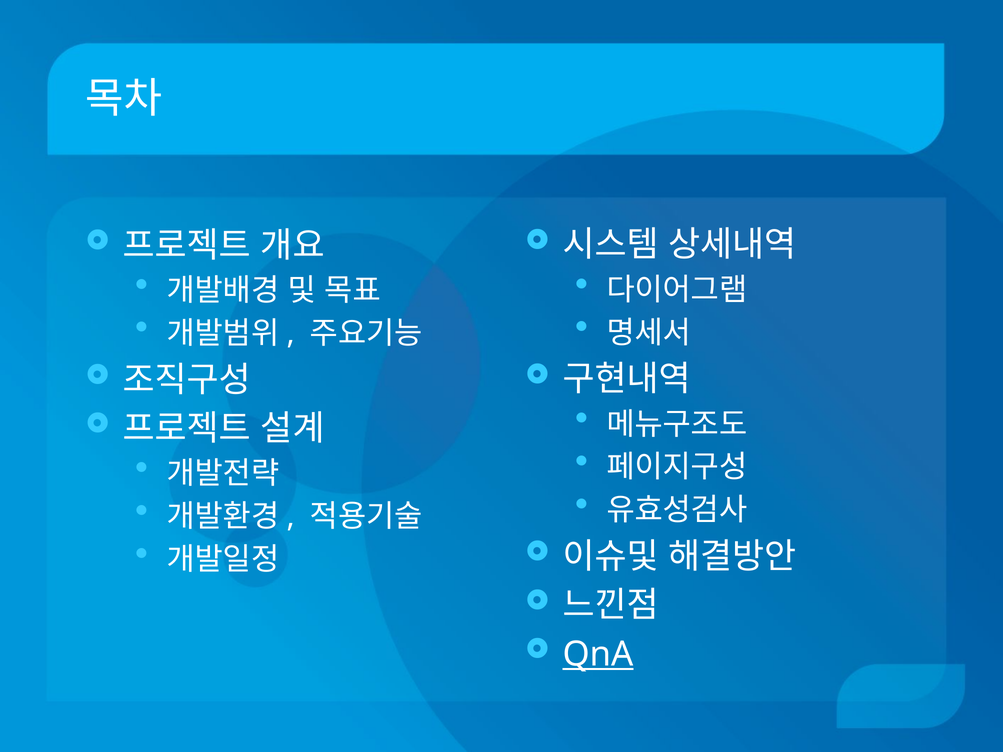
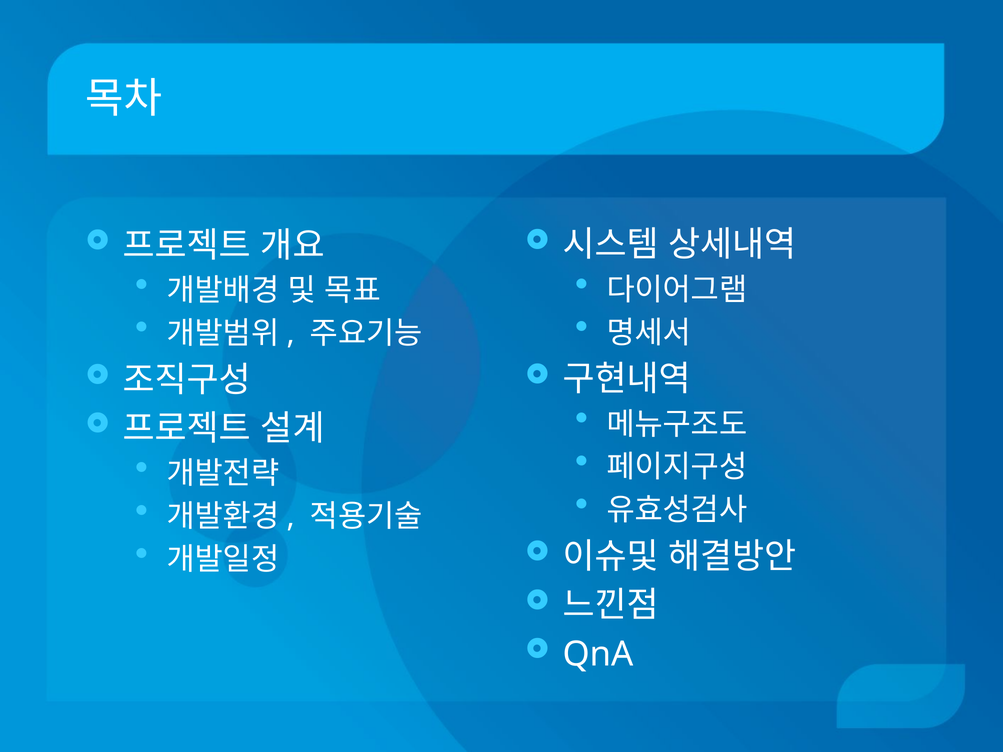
QnA underline: present -> none (598, 654)
